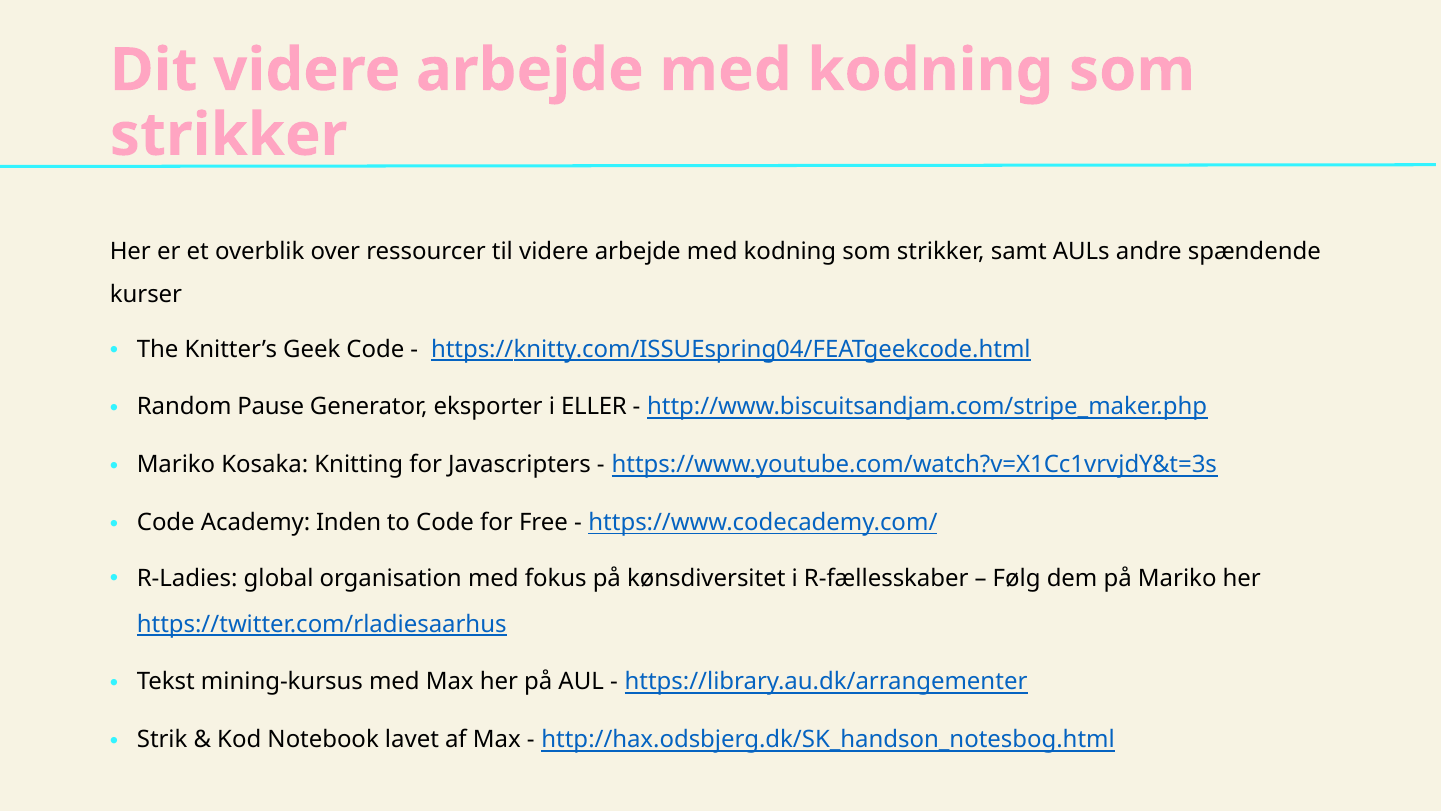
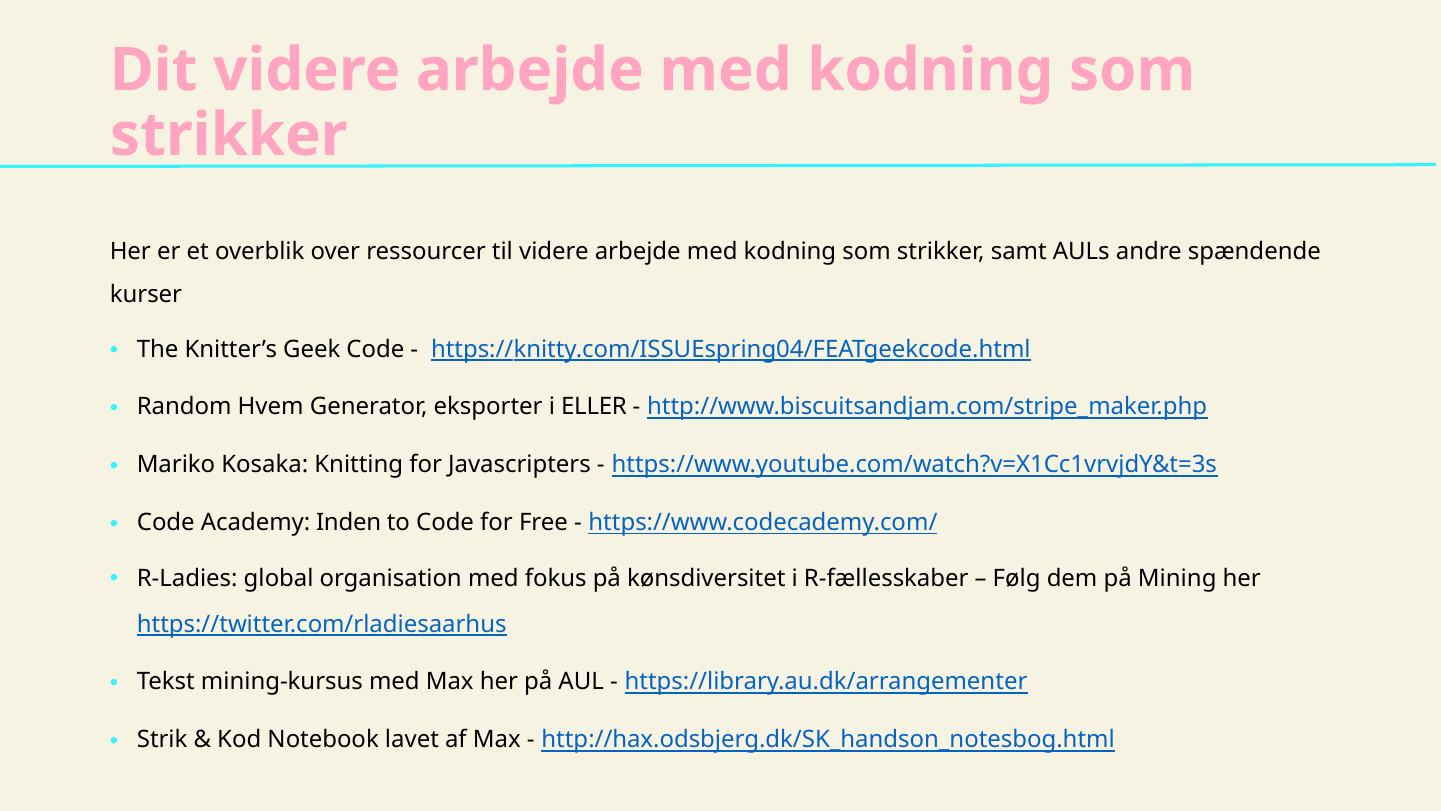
Pause: Pause -> Hvem (271, 407)
på Mariko: Mariko -> Mining (1177, 579)
